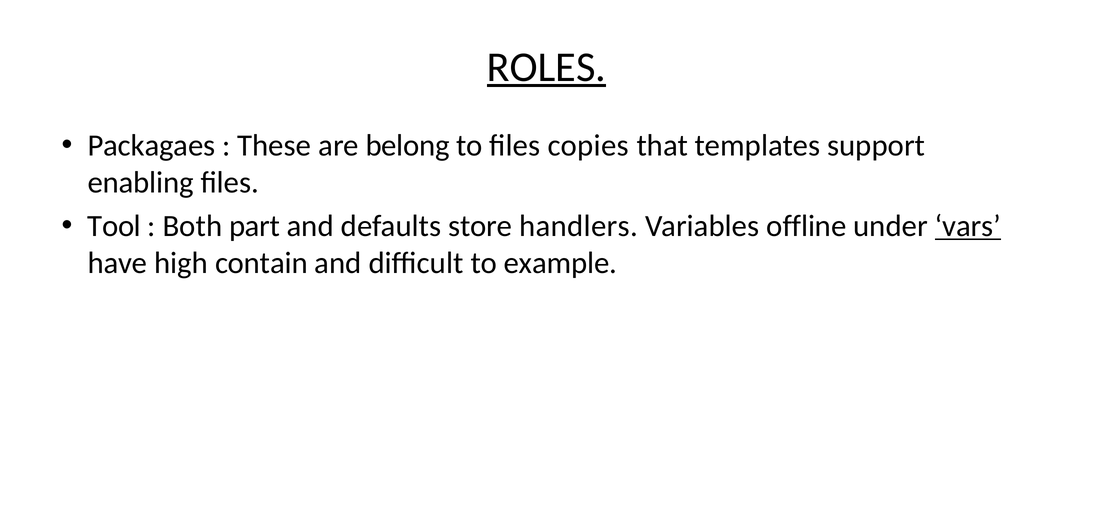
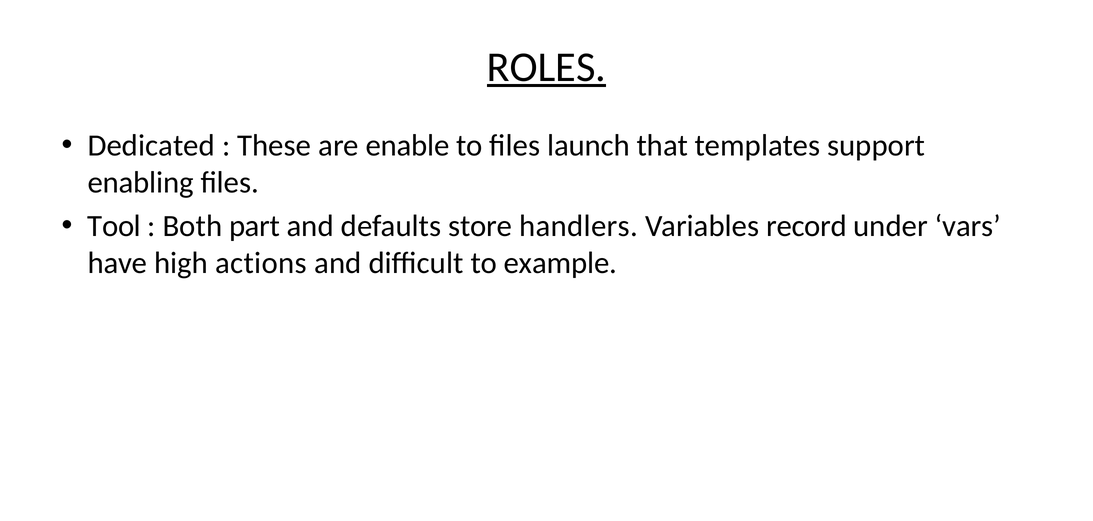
Packagaes: Packagaes -> Dedicated (151, 146)
belong: belong -> enable (408, 146)
copies: copies -> launch (589, 146)
offline: offline -> record (806, 226)
vars underline: present -> none (968, 226)
contain: contain -> actions (261, 263)
